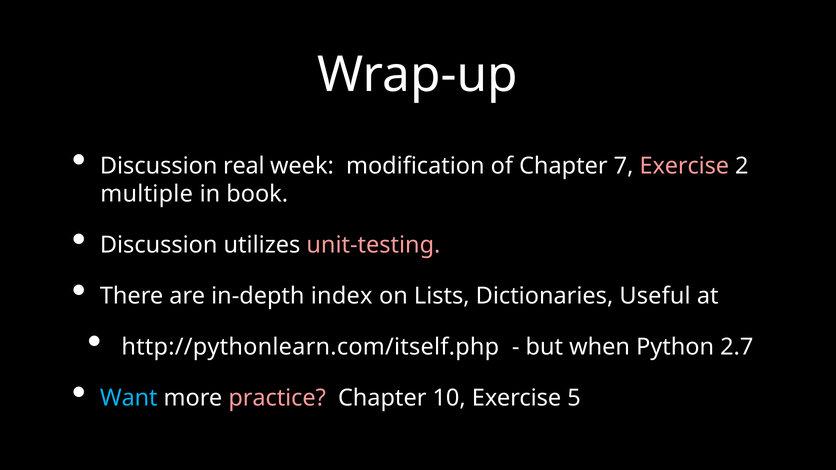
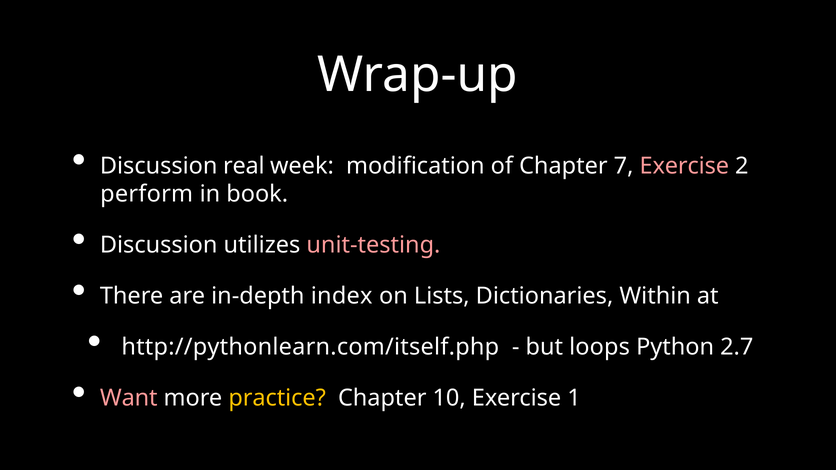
multiple: multiple -> perform (147, 194)
Useful: Useful -> Within (655, 296)
when: when -> loops (600, 347)
Want colour: light blue -> pink (129, 398)
practice colour: pink -> yellow (277, 398)
5: 5 -> 1 (574, 398)
